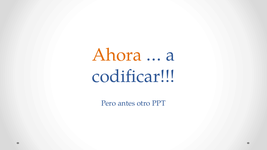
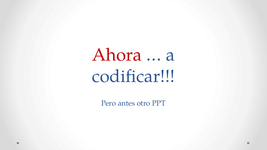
Ahora colour: orange -> red (117, 55)
